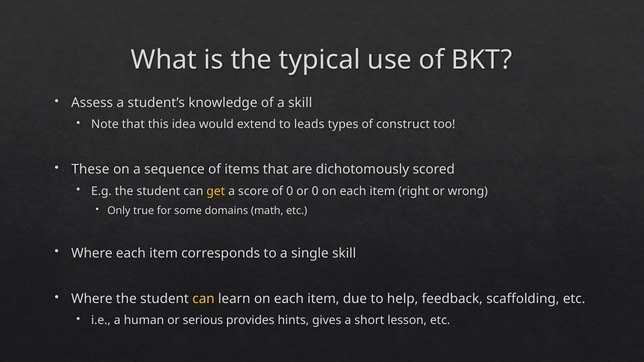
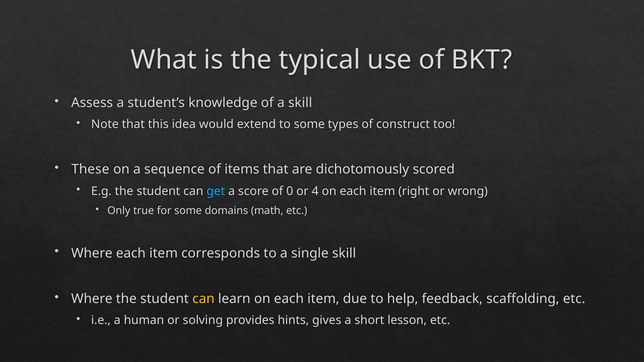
to leads: leads -> some (309, 125)
get colour: yellow -> light blue (216, 191)
or 0: 0 -> 4 (315, 191)
serious: serious -> solving (203, 321)
